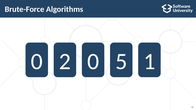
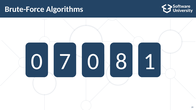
2: 2 -> 7 (65, 62)
5: 5 -> 8 (121, 62)
